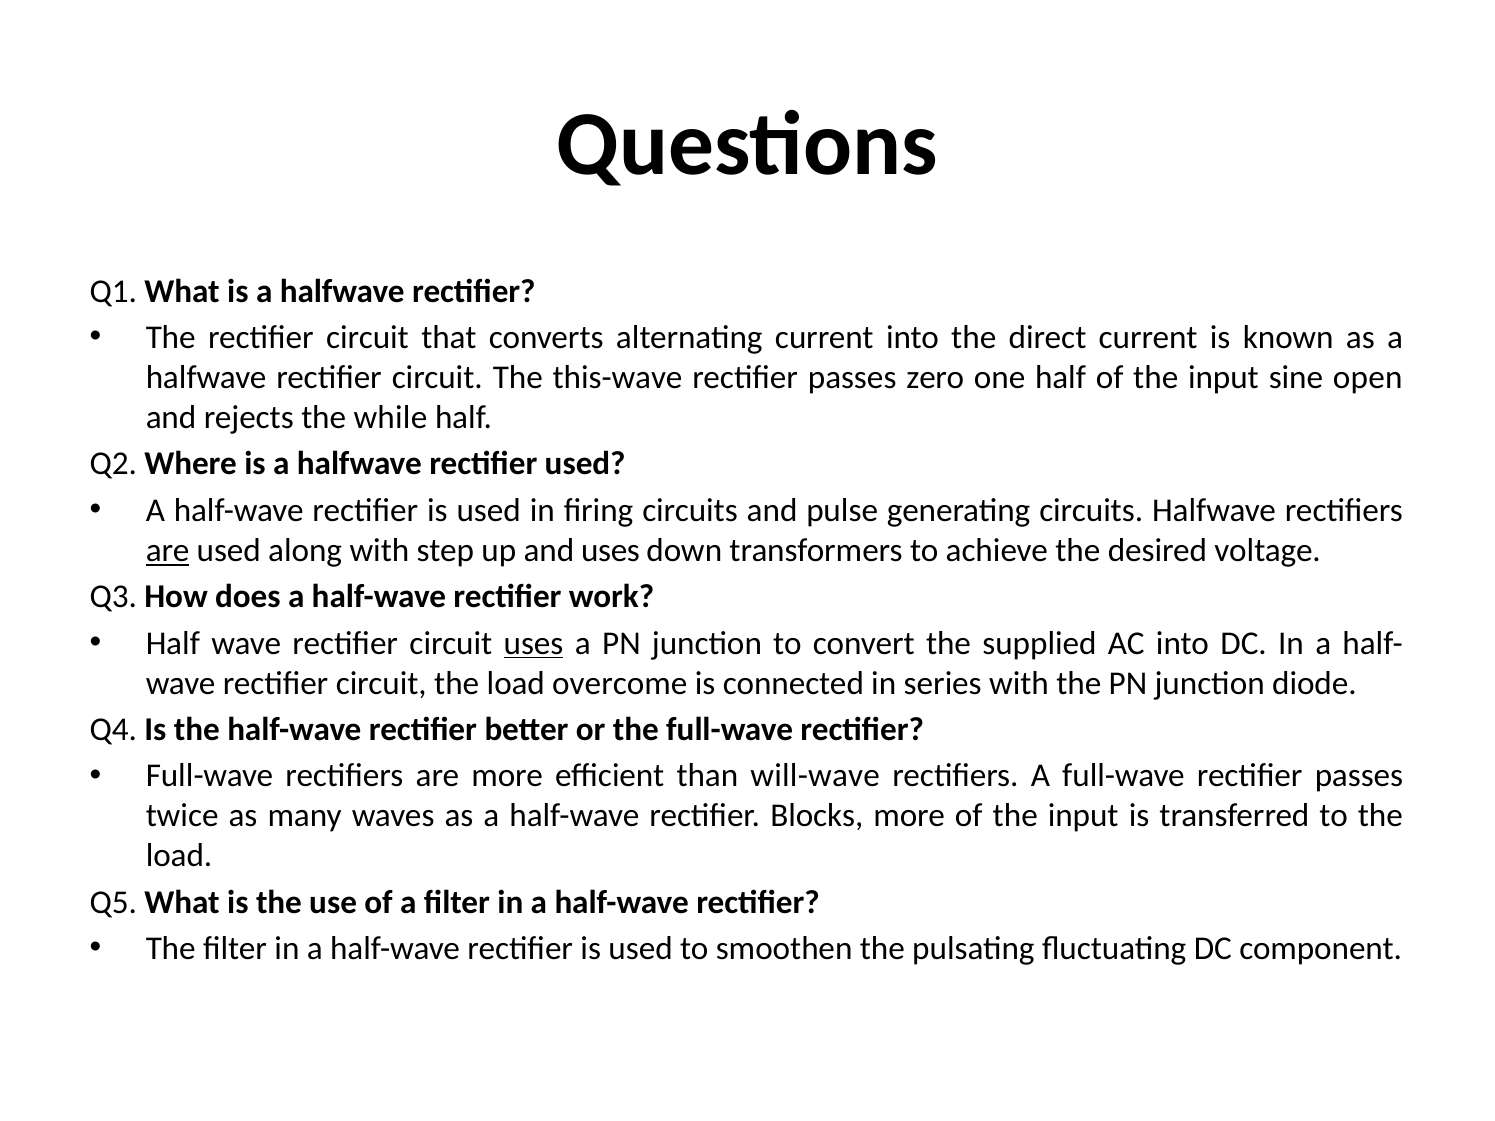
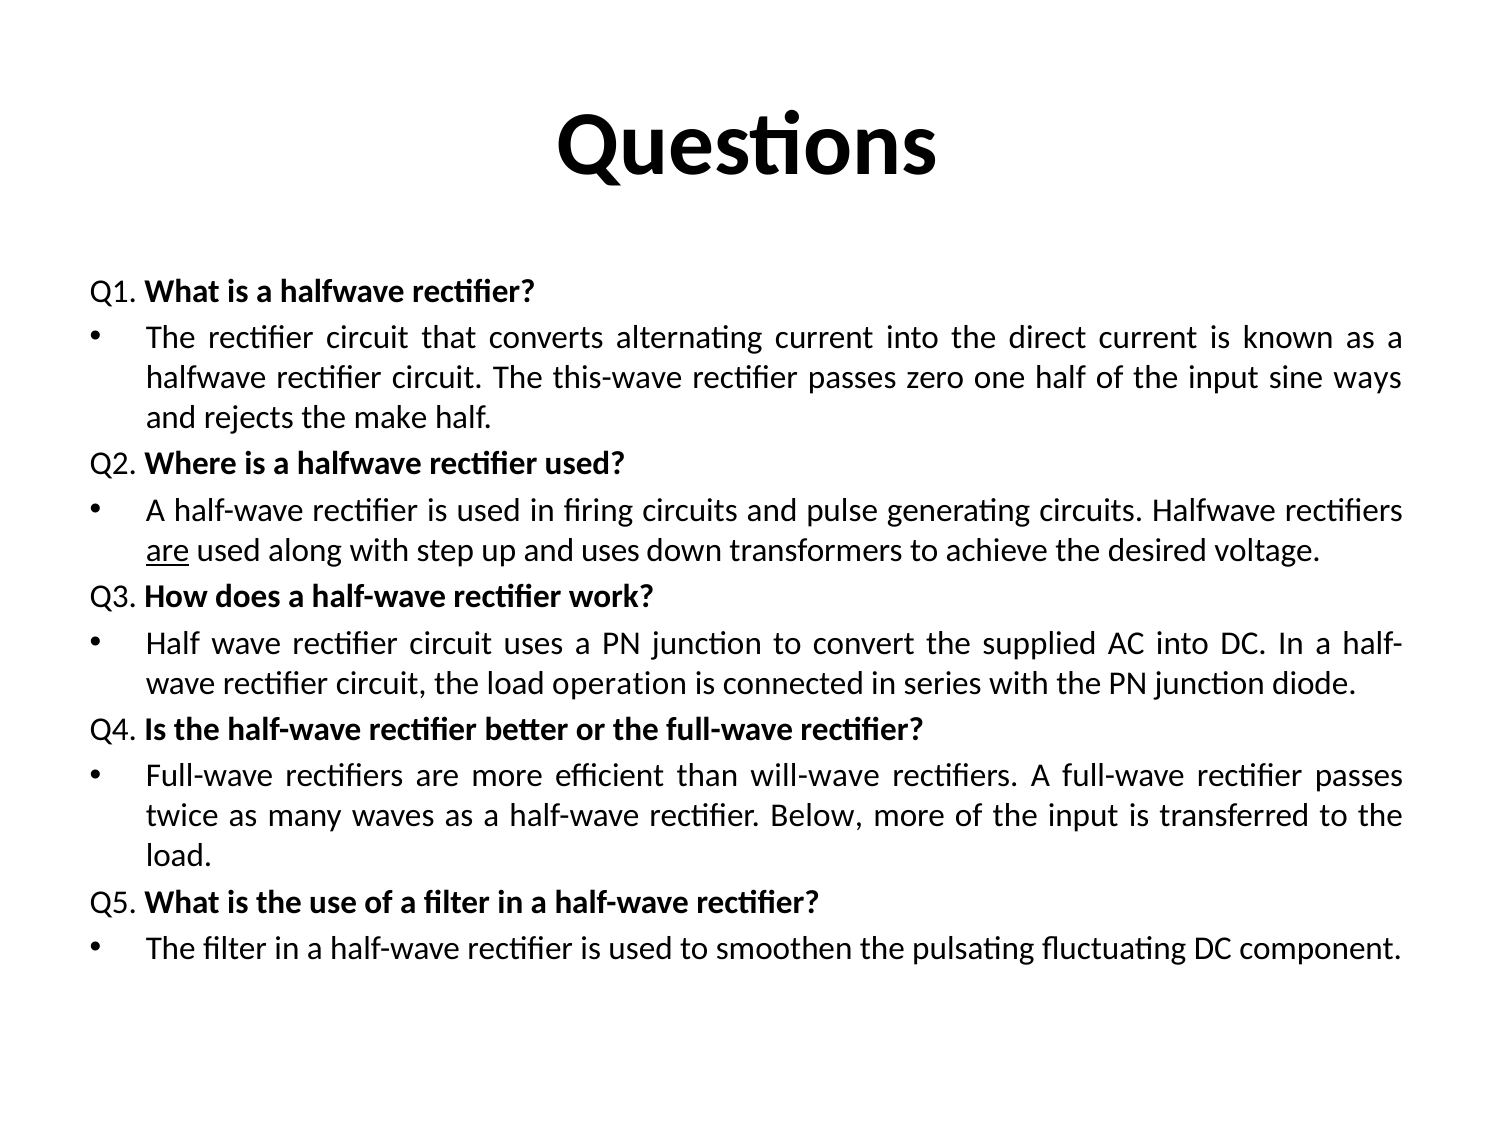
open: open -> ways (1368, 378)
while: while -> make (391, 418)
uses underline: present -> none (534, 643)
overcome: overcome -> operation (620, 683)
Blocks: Blocks -> Below (817, 816)
